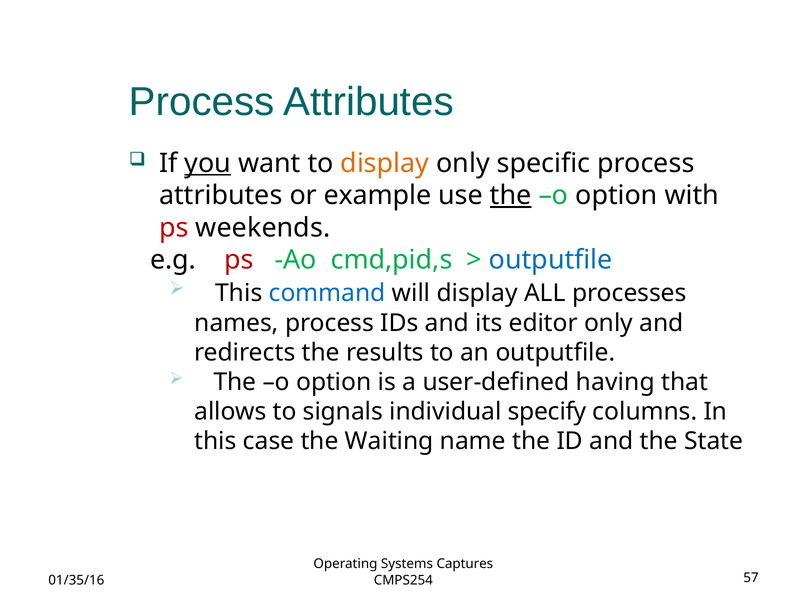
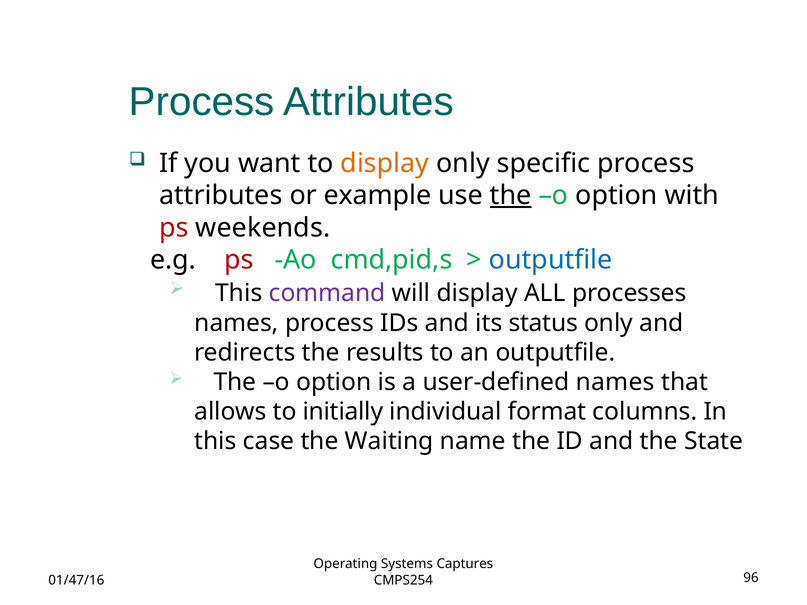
you underline: present -> none (208, 163)
command colour: blue -> purple (327, 293)
editor: editor -> status (543, 323)
user-defined having: having -> names (615, 382)
signals: signals -> initially (343, 412)
specify: specify -> format (547, 412)
01/35/16: 01/35/16 -> 01/47/16 (76, 580)
57: 57 -> 96 (751, 578)
